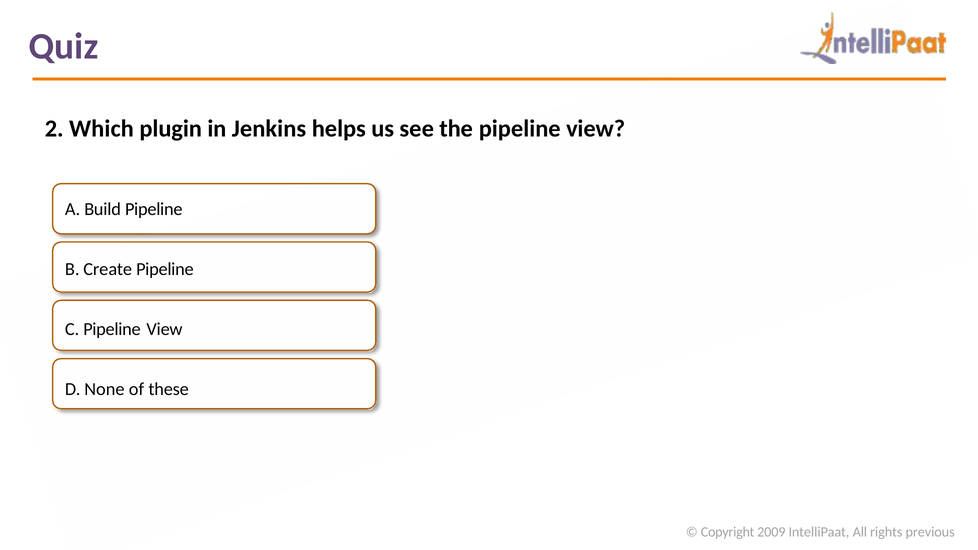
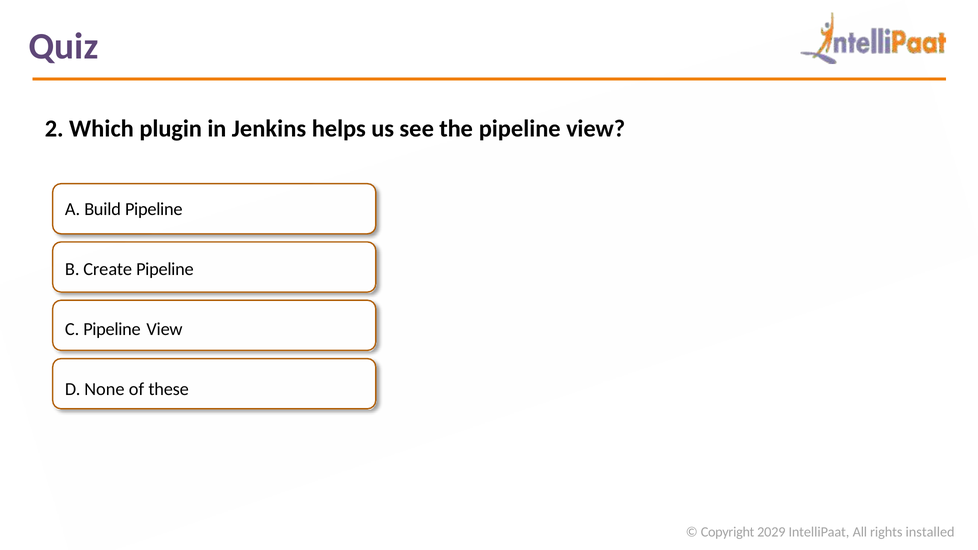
2009: 2009 -> 2029 (771, 532)
previous: previous -> installed (930, 532)
